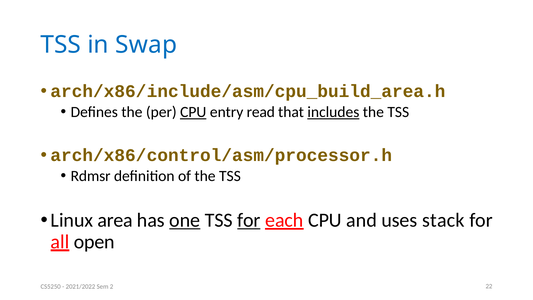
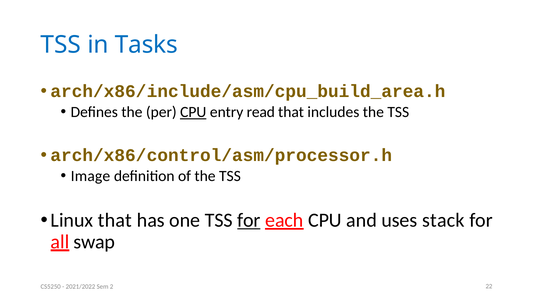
Swap: Swap -> Tasks (146, 45)
includes underline: present -> none (333, 112)
Rdmsr: Rdmsr -> Image (90, 176)
Linux area: area -> that (115, 220)
one underline: present -> none (185, 220)
open: open -> swap (94, 242)
